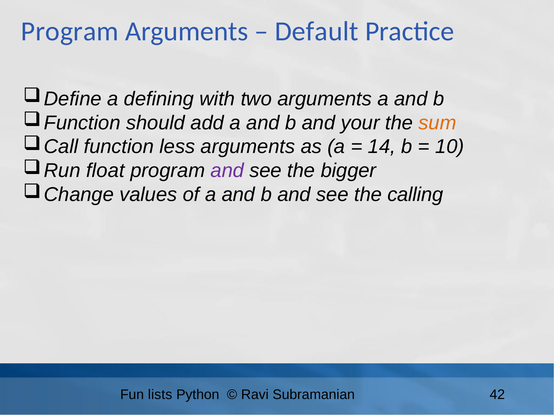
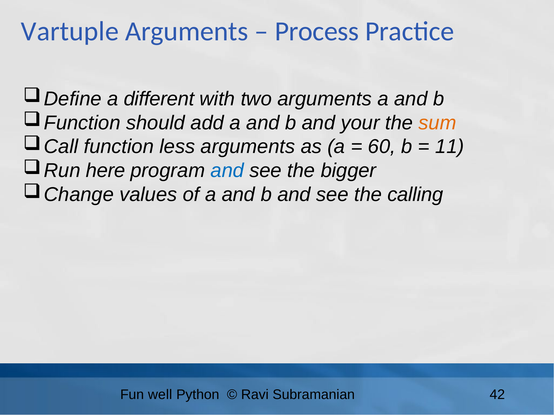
Program: Program -> Vartuple (70, 31)
Default: Default -> Process (317, 31)
defining: defining -> different (159, 99)
14: 14 -> 60 (382, 147)
10: 10 -> 11 (450, 147)
float: float -> here (106, 171)
and colour: purple -> blue (227, 171)
lists: lists -> well (160, 395)
